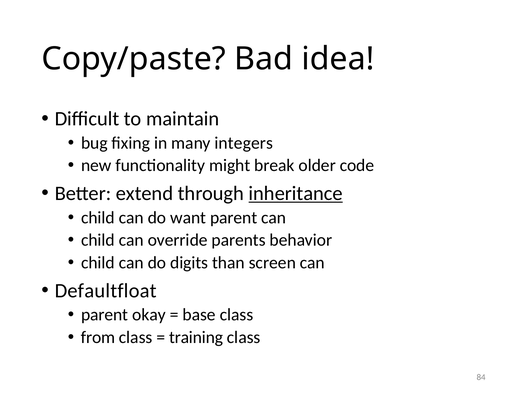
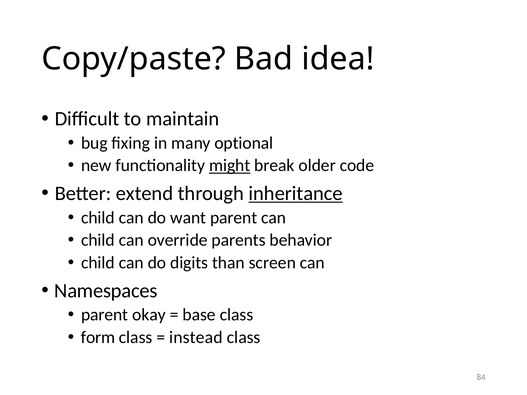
integers: integers -> optional (244, 143)
might underline: none -> present (230, 166)
Defaultfloat: Defaultfloat -> Namespaces (106, 291)
from: from -> form (98, 338)
training: training -> instead (196, 338)
